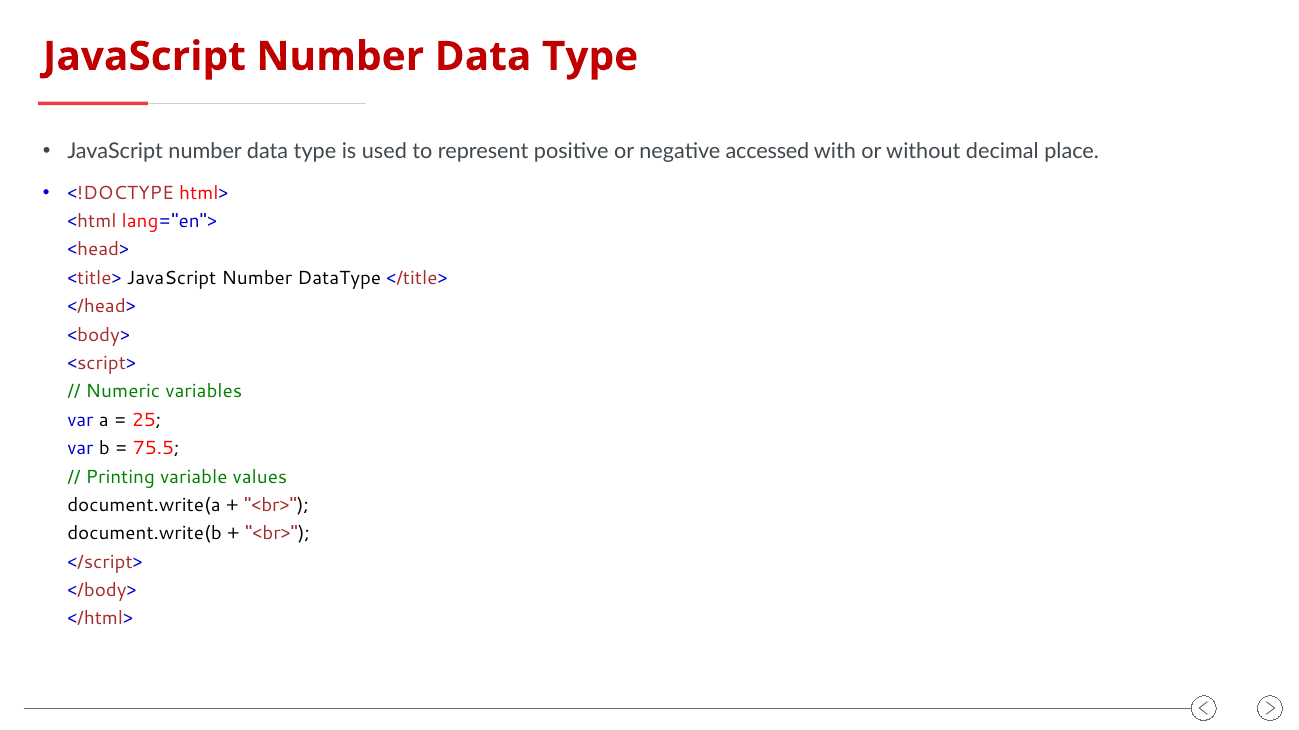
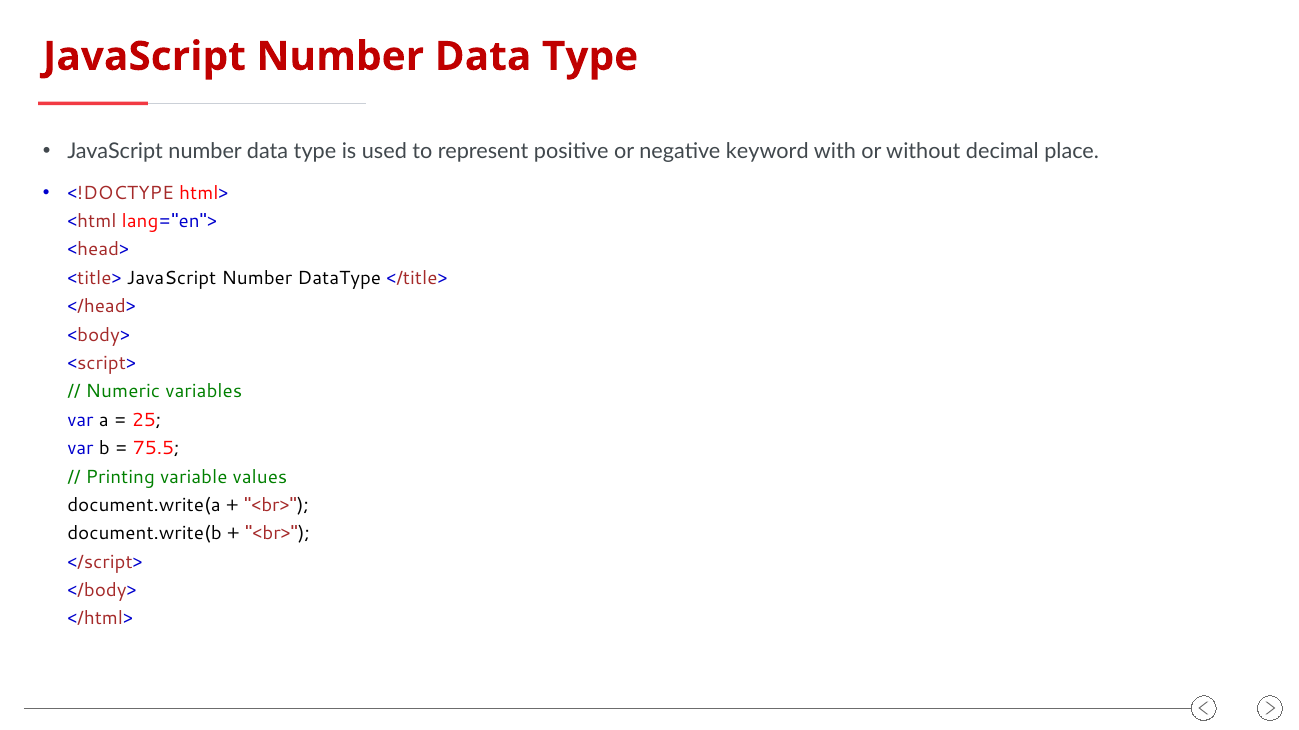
accessed: accessed -> keyword (767, 151)
